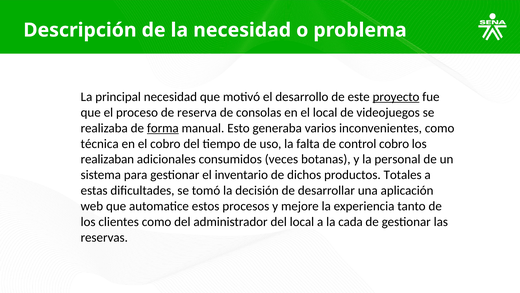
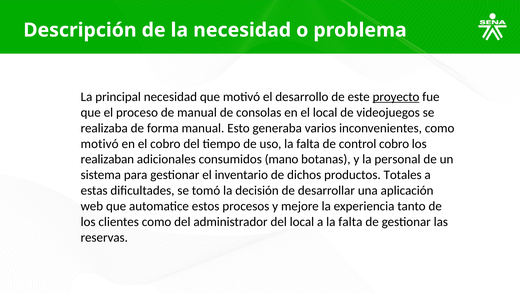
de reserva: reserva -> manual (197, 112)
forma underline: present -> none (163, 128)
técnica: técnica -> motivó (100, 143)
veces: veces -> mano (282, 159)
a la cada: cada -> falta (350, 221)
